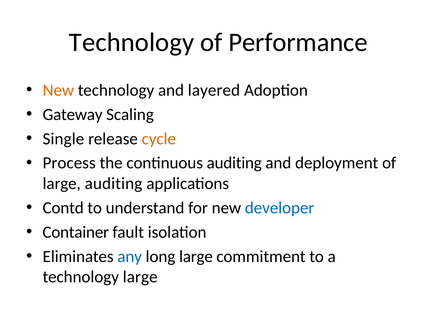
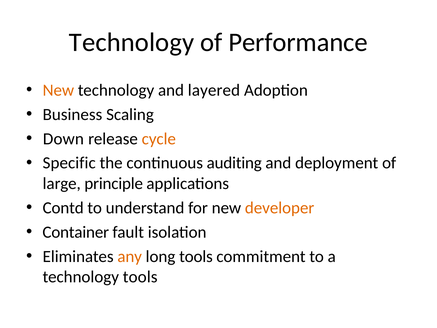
Gateway: Gateway -> Business (72, 114)
Single: Single -> Down (63, 139)
Process: Process -> Specific (69, 163)
large auditing: auditing -> principle (114, 183)
developer colour: blue -> orange (280, 208)
any colour: blue -> orange (130, 256)
long large: large -> tools (196, 256)
technology large: large -> tools (140, 277)
